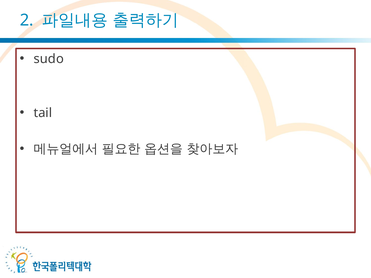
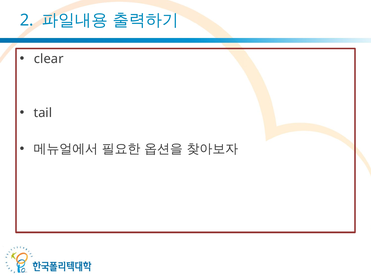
sudo: sudo -> clear (49, 59)
